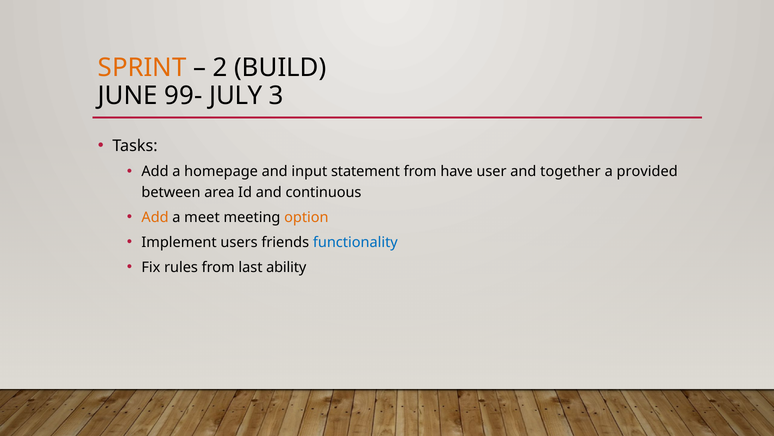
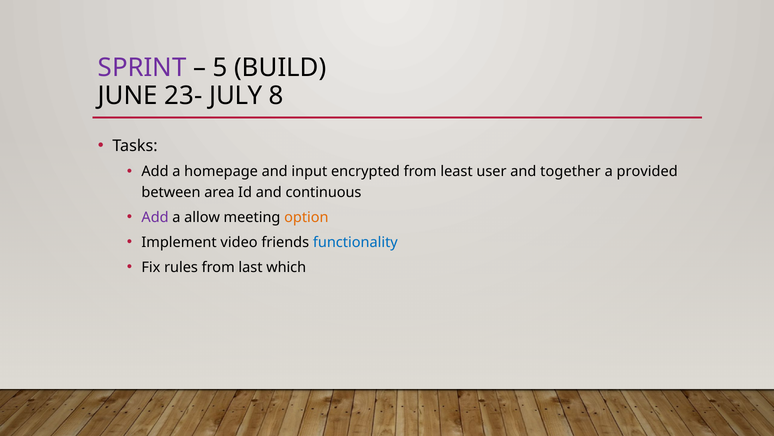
SPRINT colour: orange -> purple (142, 68)
2: 2 -> 5 (220, 68)
99-: 99- -> 23- (183, 96)
3: 3 -> 8 (276, 96)
statement: statement -> encrypted (365, 171)
have: have -> least (457, 171)
Add colour: orange -> purple (155, 217)
meet: meet -> allow (202, 217)
users: users -> video (239, 242)
ability: ability -> which (286, 267)
